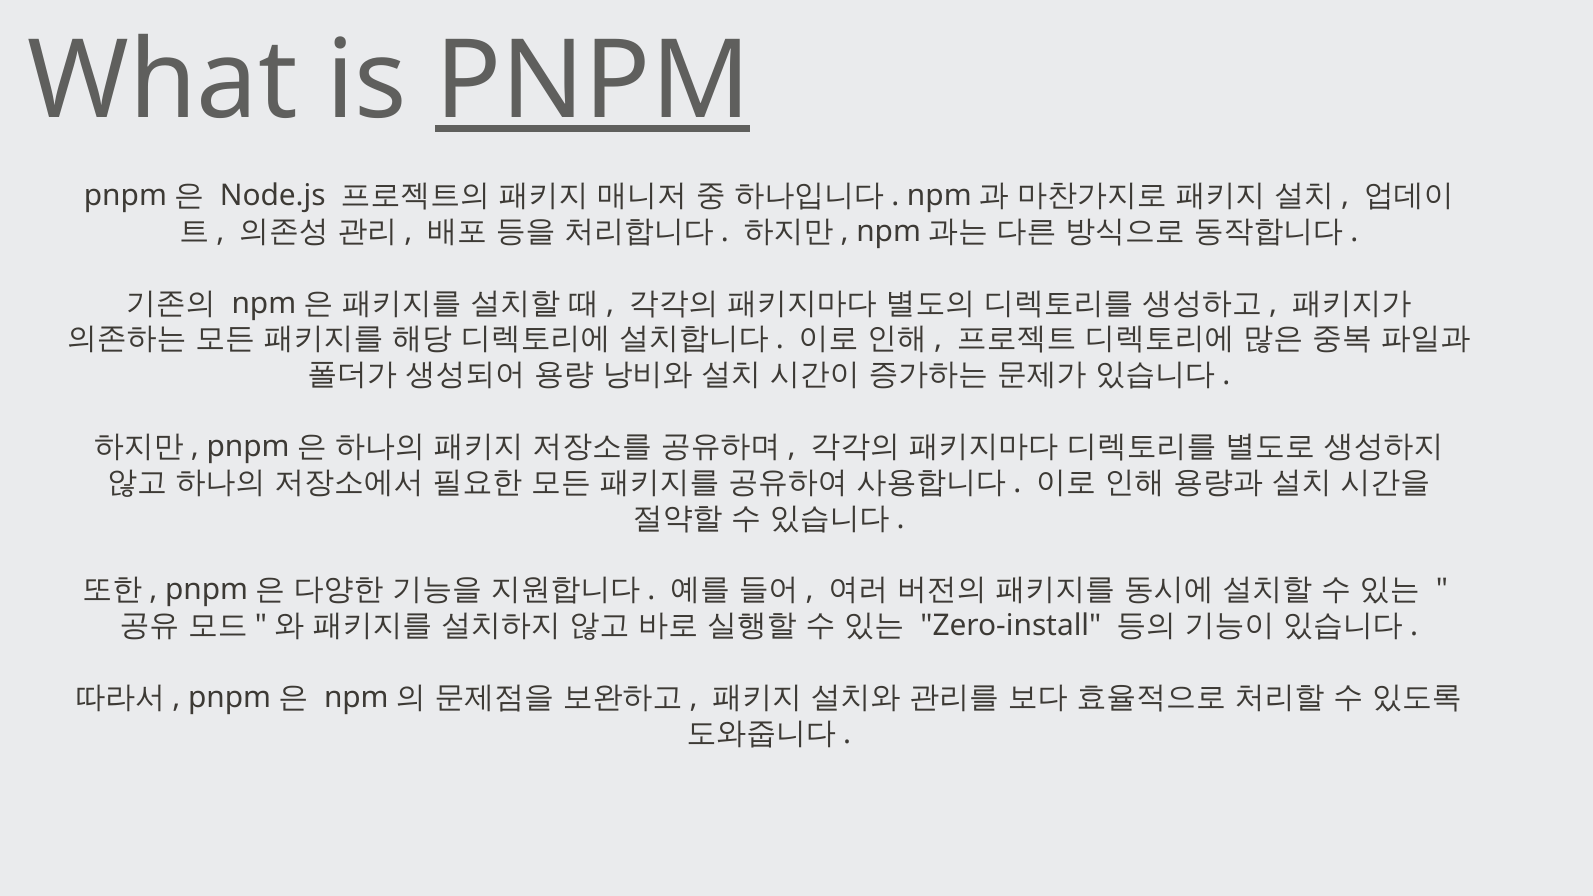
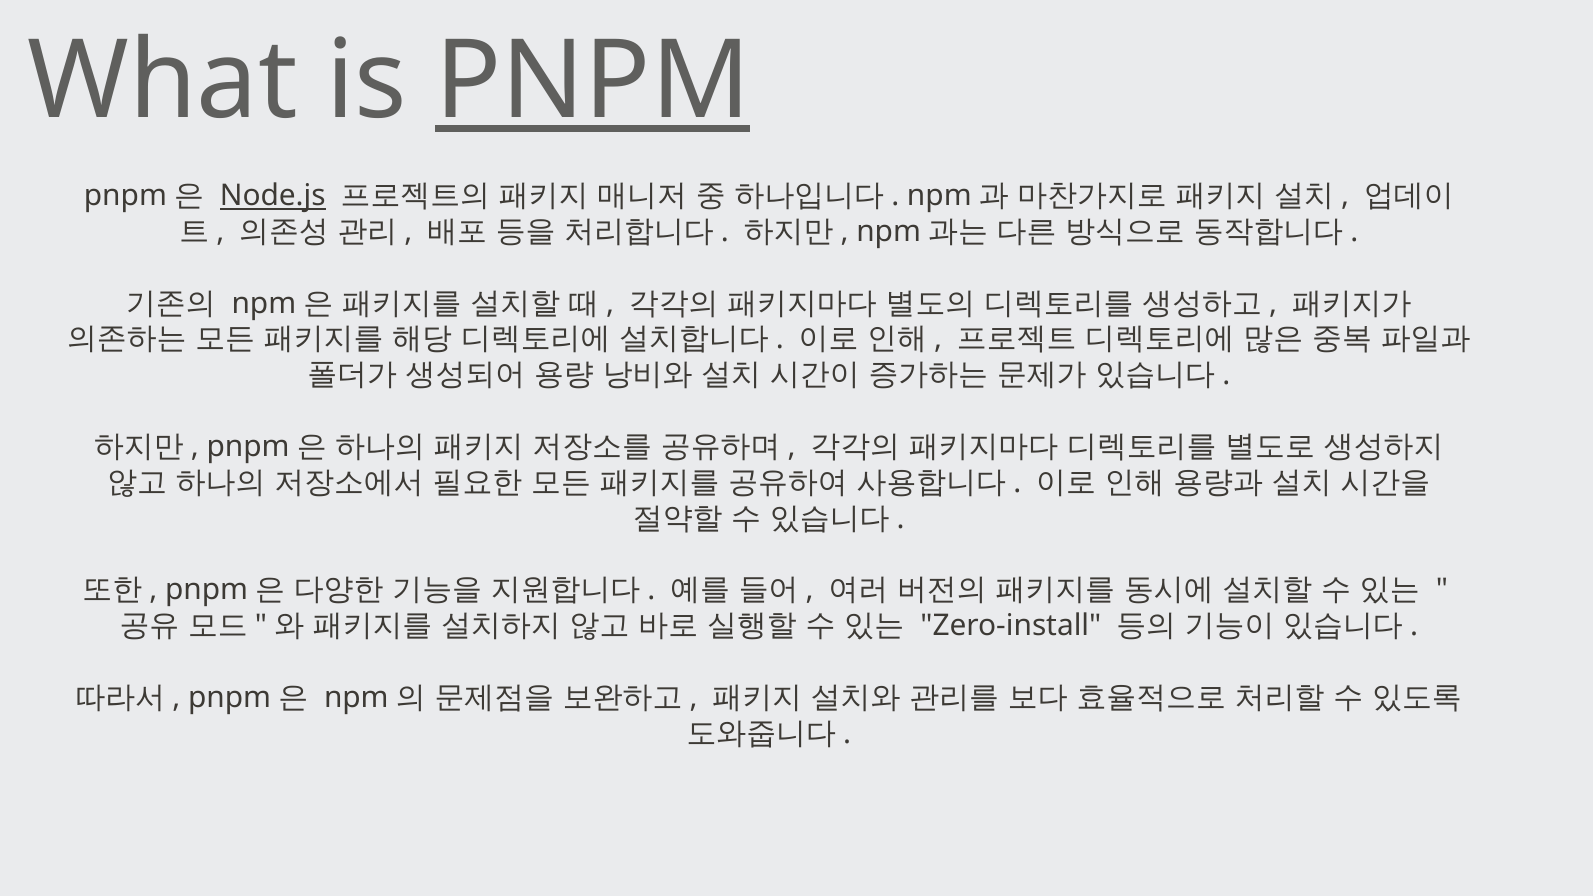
Node.js underline: none -> present (273, 196)
